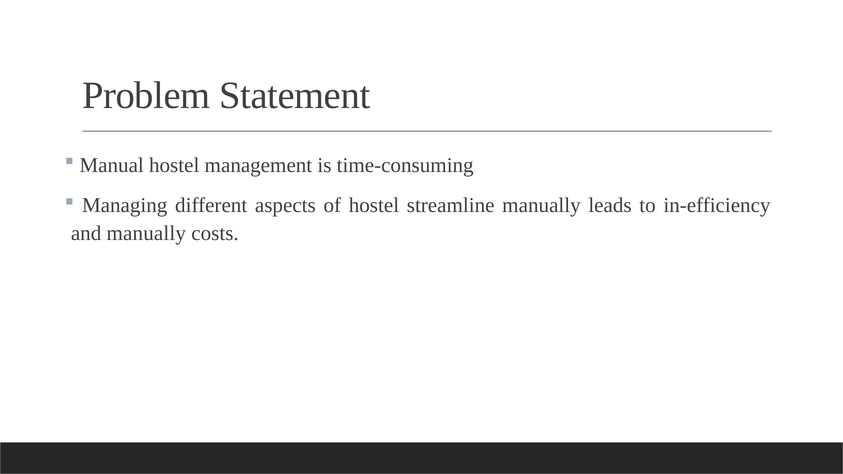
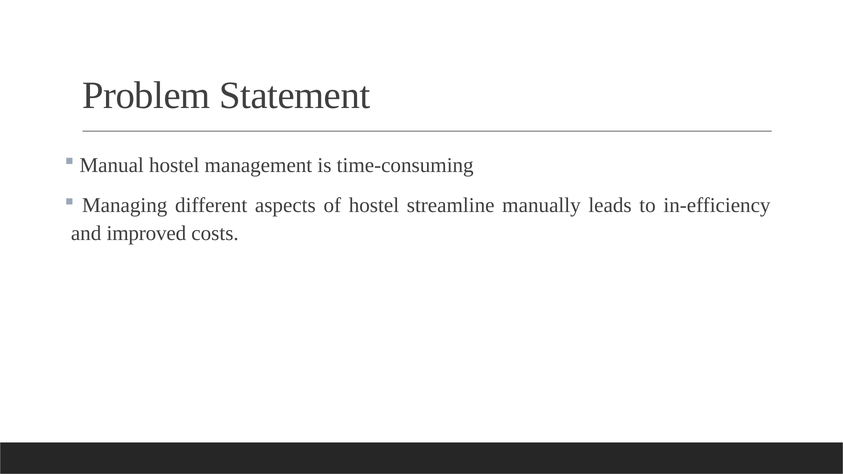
and manually: manually -> improved (146, 233)
